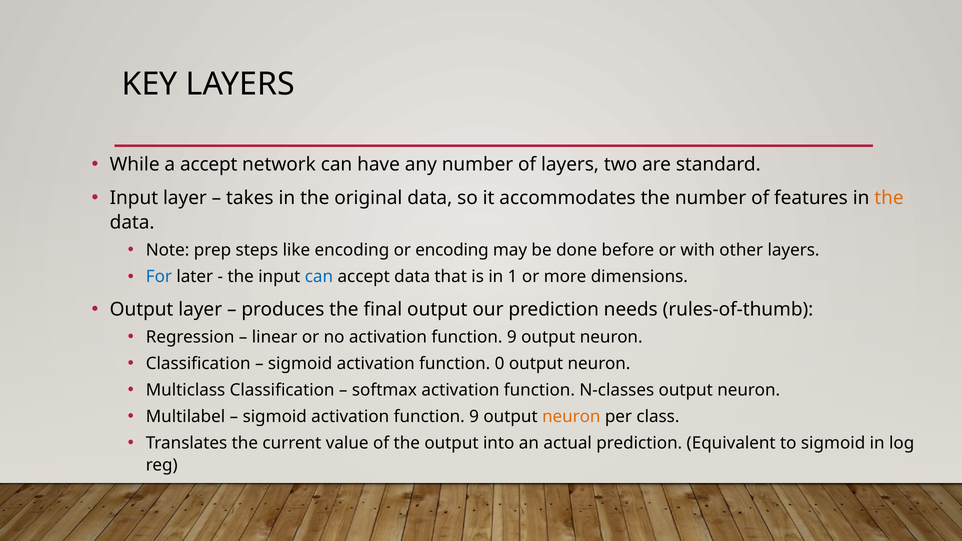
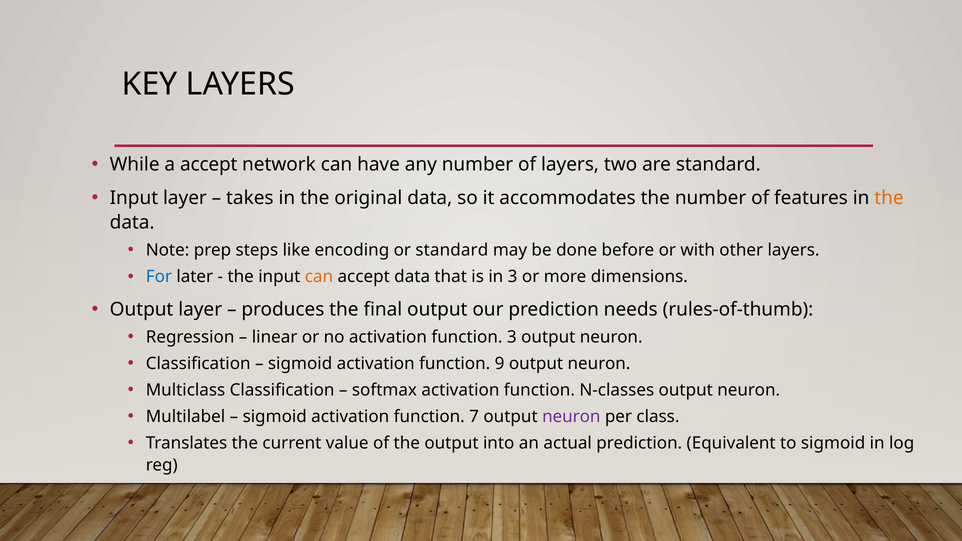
or encoding: encoding -> standard (452, 250)
can colour: blue -> orange (319, 277)
in 1: 1 -> 3 (513, 277)
no activation function 9: 9 -> 3 (512, 337)
0: 0 -> 9 (500, 364)
sigmoid activation function 9: 9 -> 7 (474, 417)
neuron colour: orange -> purple (571, 417)
